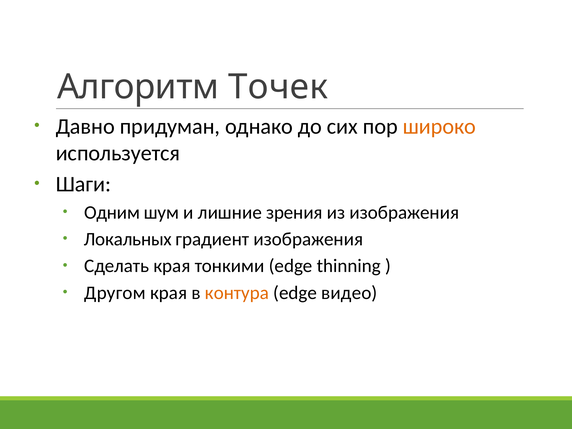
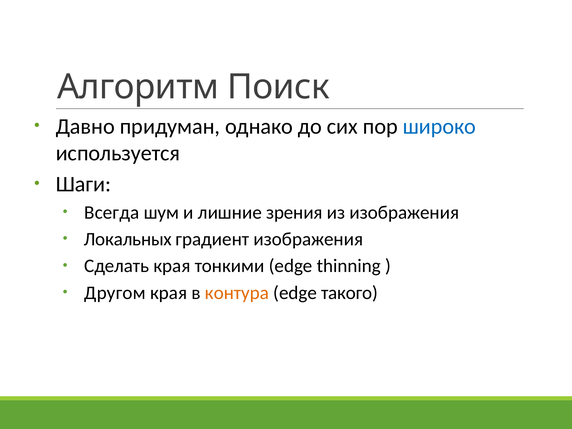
Точек: Точек -> Поиск (278, 87)
широко colour: orange -> blue (439, 126)
Одним: Одним -> Всегда (112, 213)
видео: видео -> такого (349, 293)
